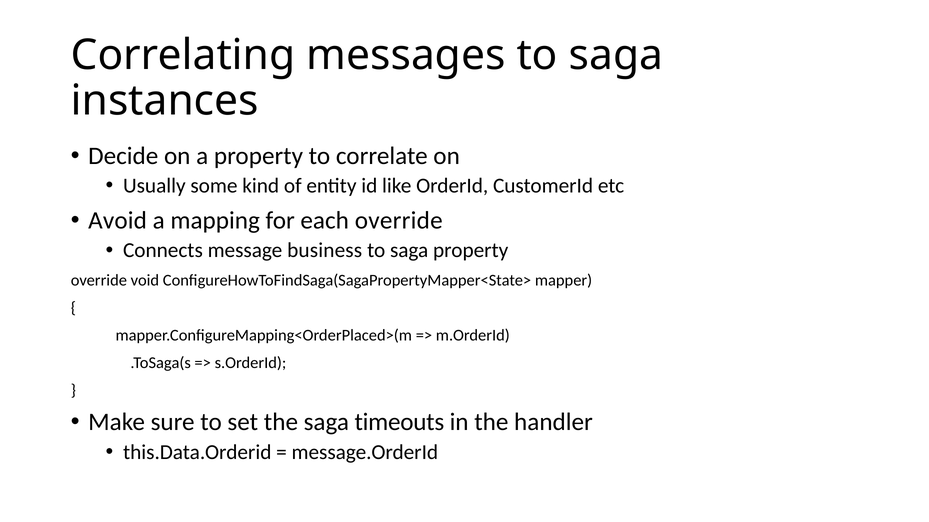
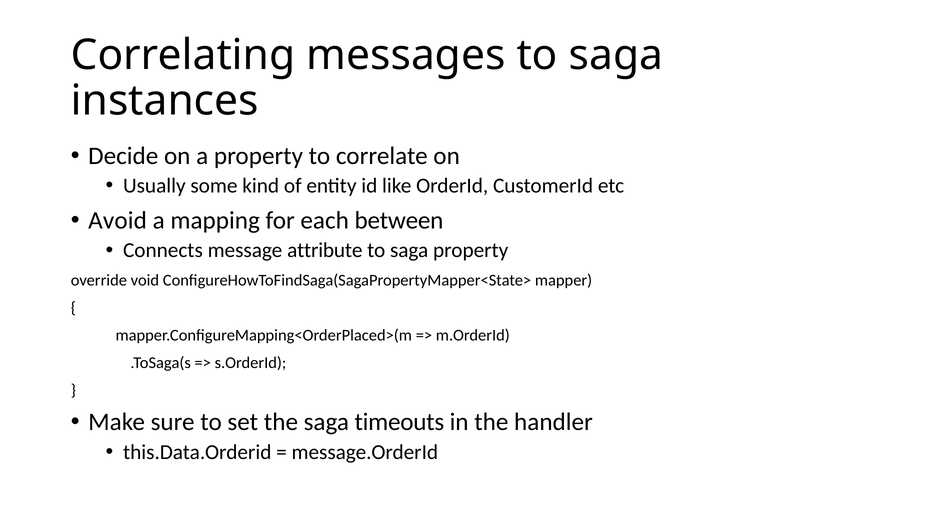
each override: override -> between (399, 221)
business: business -> attribute (325, 251)
